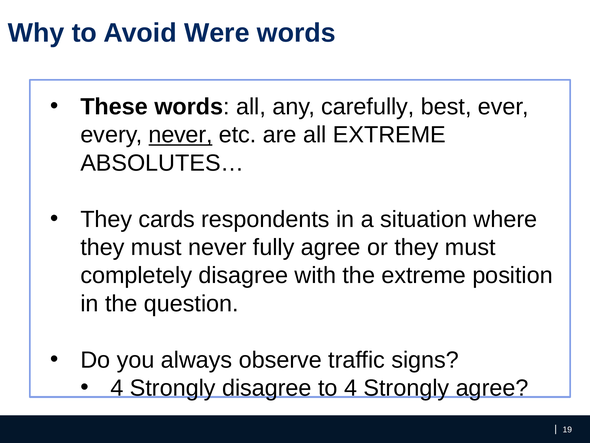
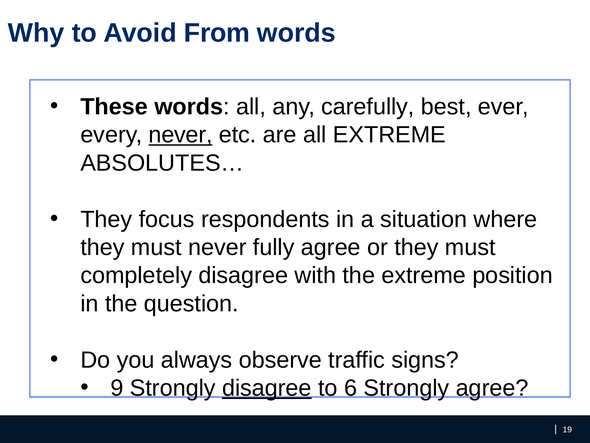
Were: Were -> From (217, 33)
cards: cards -> focus (167, 219)
4: 4 -> 9 (117, 388)
disagree underline: none -> present (267, 388)
to 4: 4 -> 6 (351, 388)
